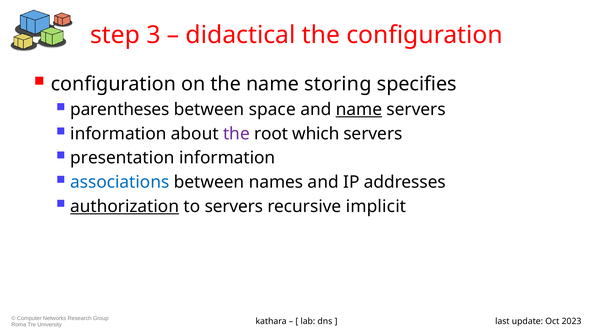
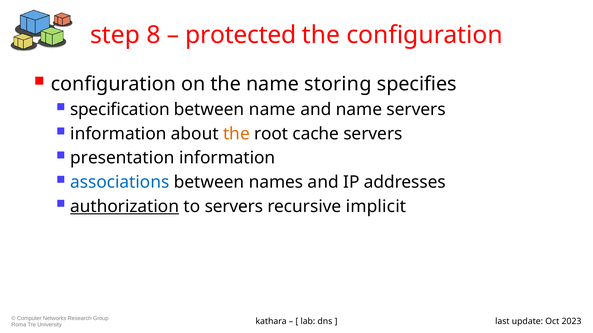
3: 3 -> 8 (153, 35)
didactical: didactical -> protected (241, 35)
parentheses: parentheses -> specification (120, 110)
between space: space -> name (272, 110)
name underline: present -> none (359, 110)
the colour: purple -> orange (236, 134)
which: which -> cache (316, 134)
